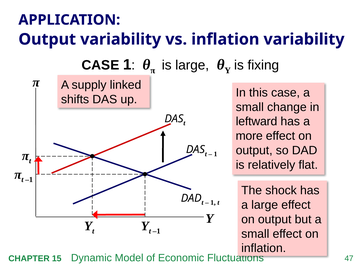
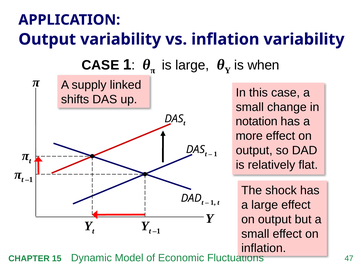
fixing: fixing -> when (264, 65)
leftward: leftward -> notation (257, 121)
